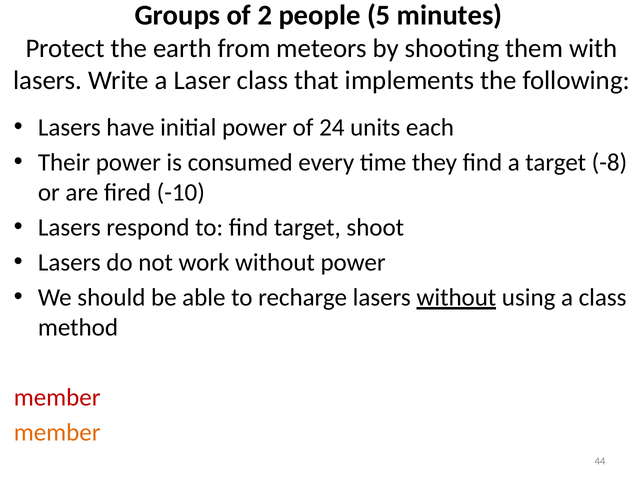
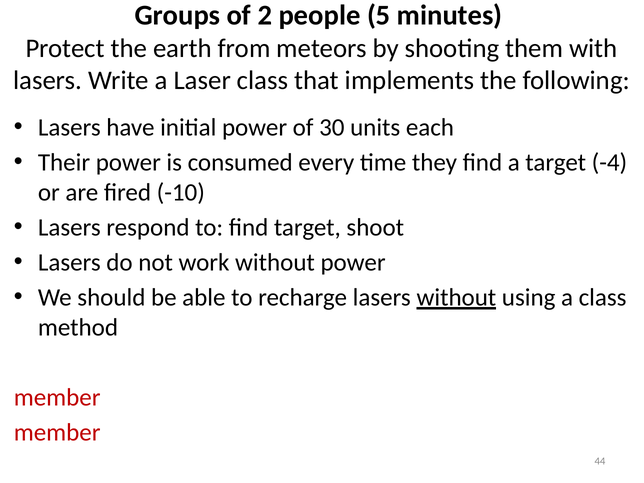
24: 24 -> 30 (332, 127)
-8: -8 -> -4 (609, 162)
member colour: orange -> red (57, 432)
